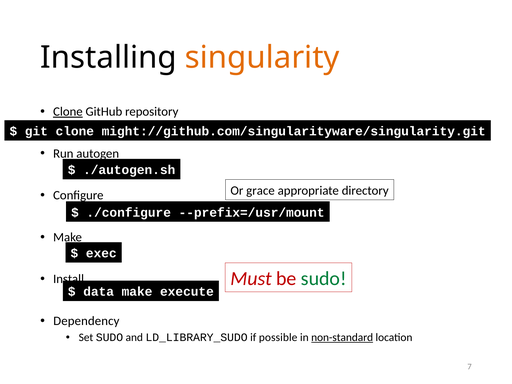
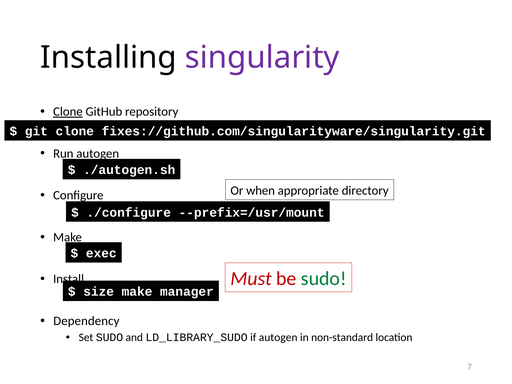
singularity colour: orange -> purple (262, 57)
might://github.com/singularityware/singularity.git: might://github.com/singularityware/singularity.git -> fixes://github.com/singularityware/singularity.git (294, 131)
grace: grace -> when (261, 191)
data: data -> size (99, 292)
execute: execute -> manager (187, 292)
if possible: possible -> autogen (278, 338)
non-standard underline: present -> none (342, 338)
